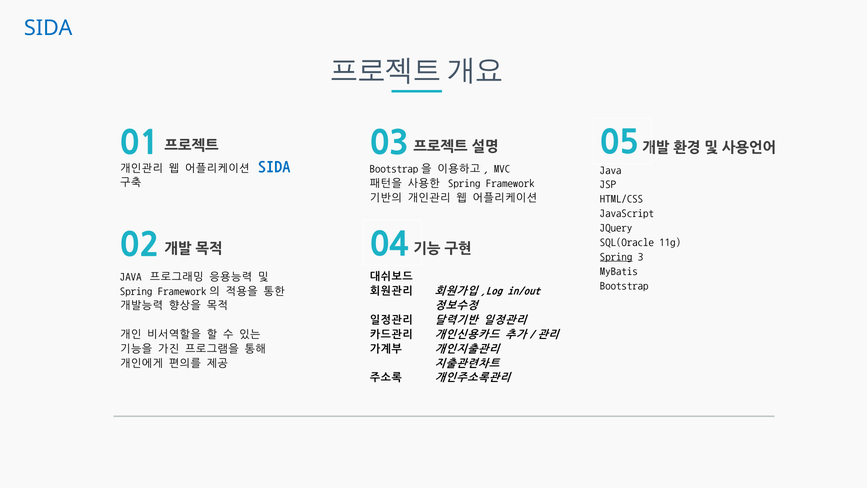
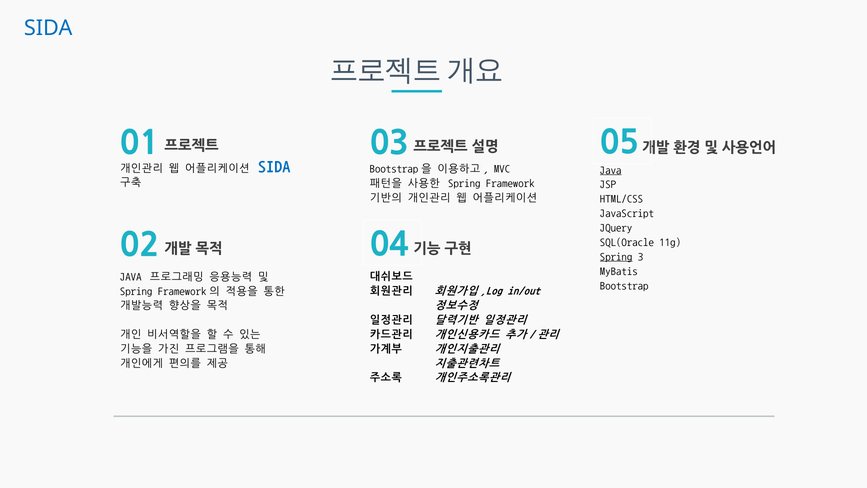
Java underline: none -> present (611, 170)
